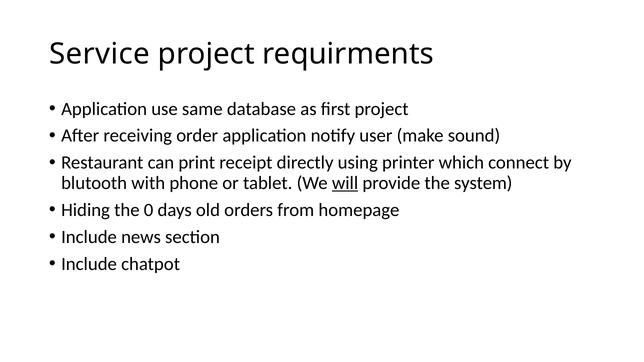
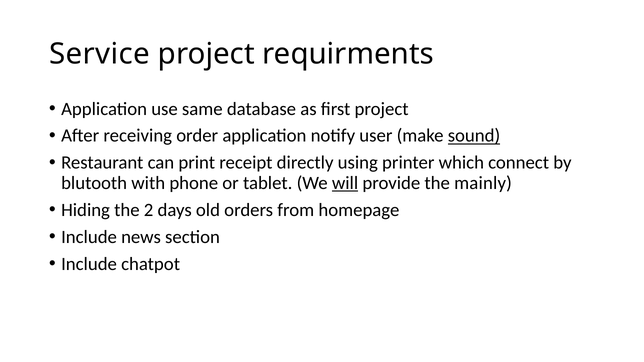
sound underline: none -> present (474, 136)
system: system -> mainly (483, 183)
0: 0 -> 2 (149, 210)
